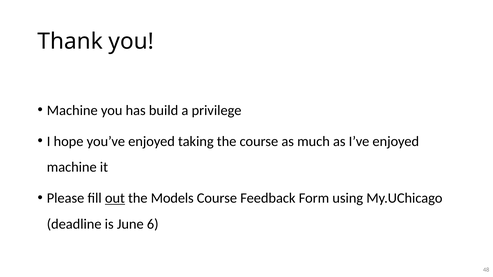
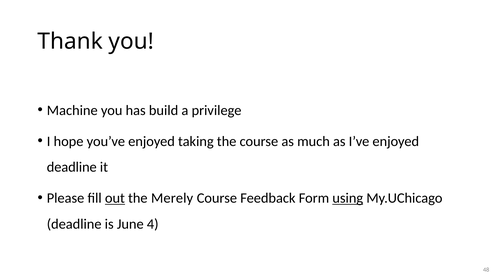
machine: machine -> deadline (72, 167)
Models: Models -> Merely (172, 198)
using underline: none -> present (348, 198)
6: 6 -> 4 (153, 224)
